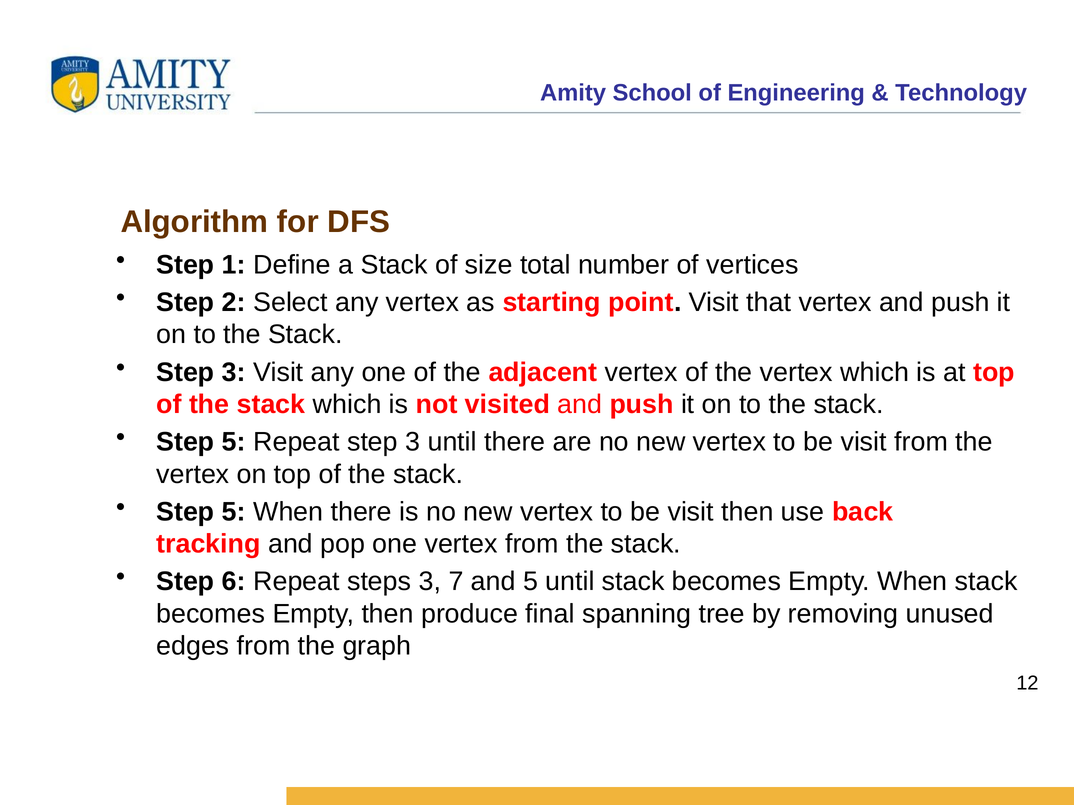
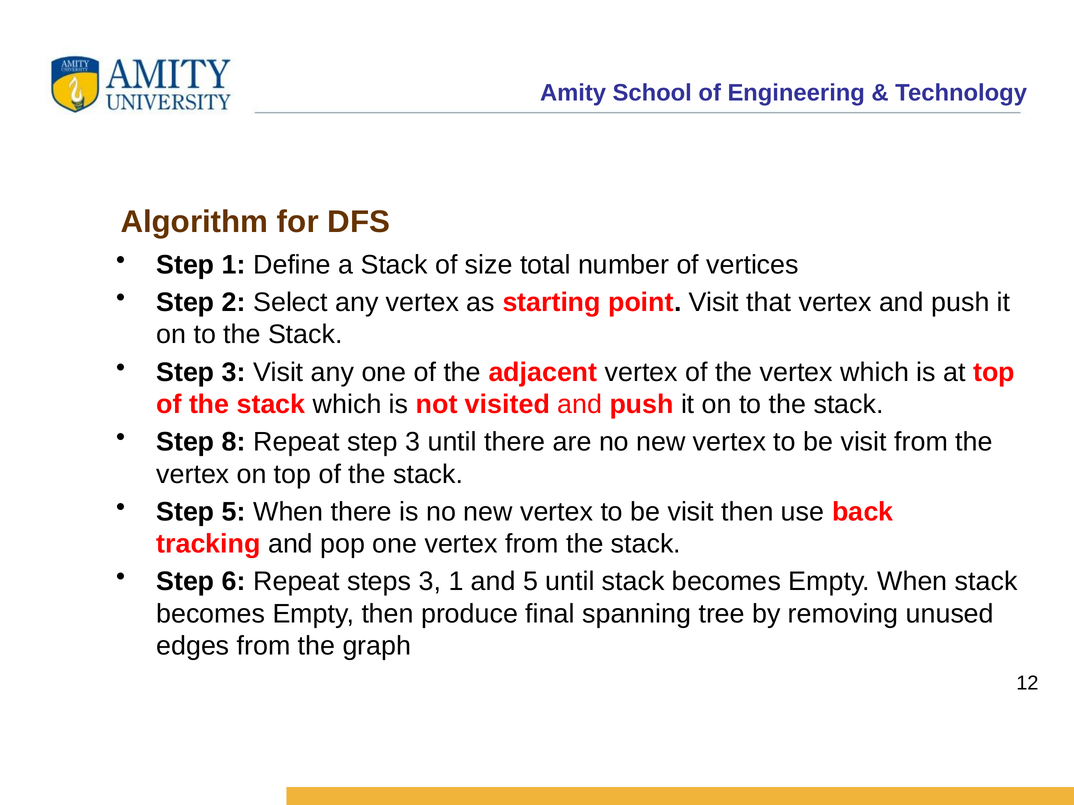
5: 5 -> 8 (234, 442)
3 7: 7 -> 1 (456, 582)
